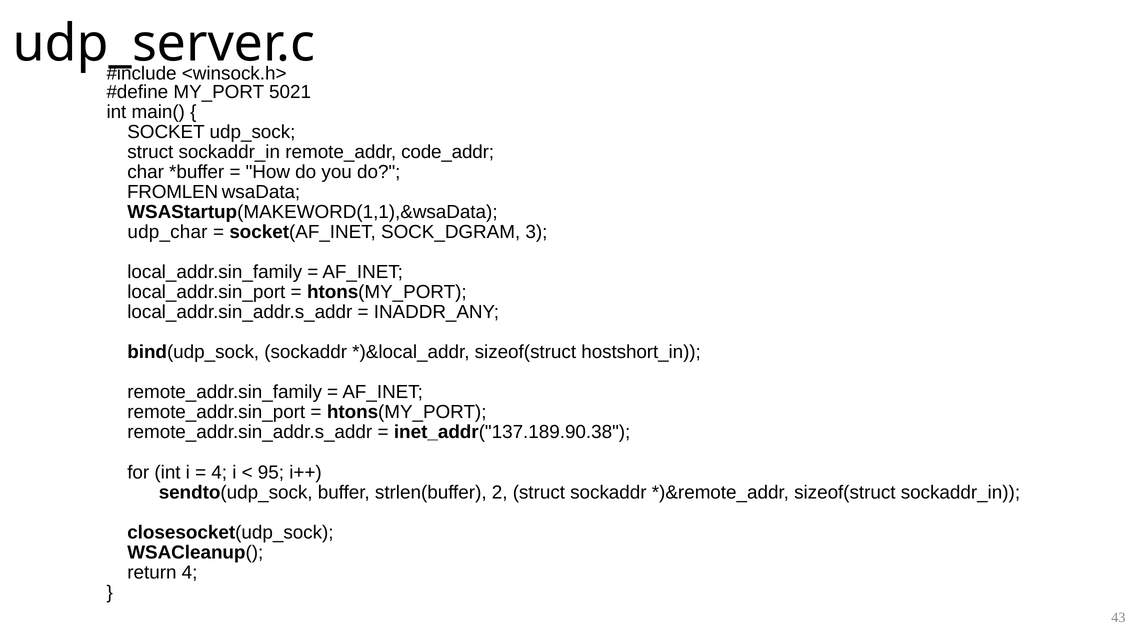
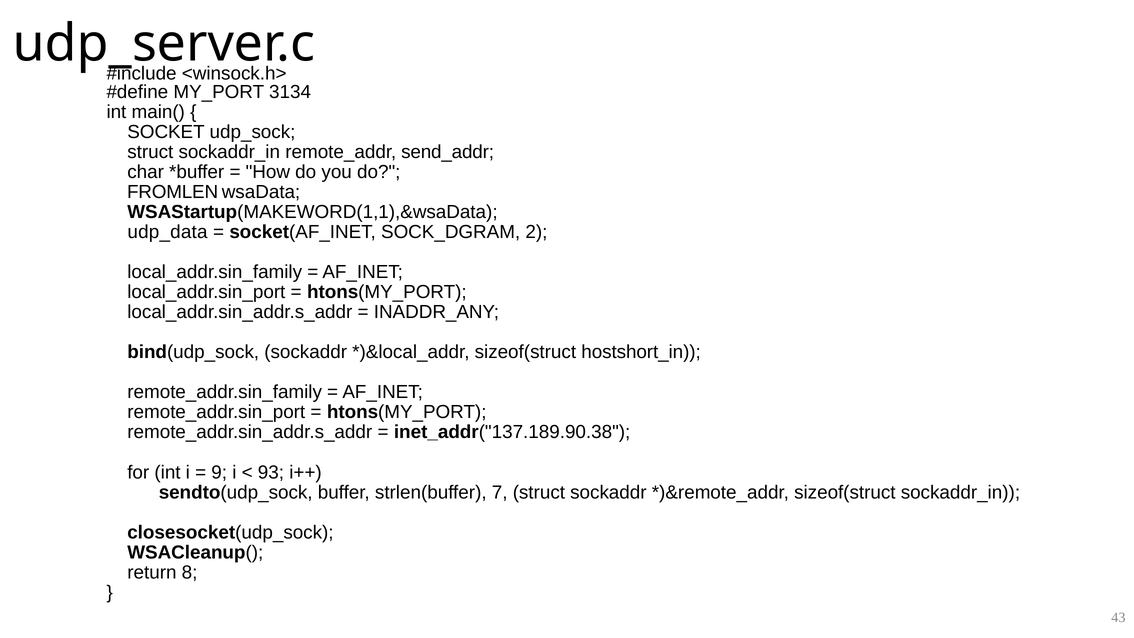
5021: 5021 -> 3134 (290, 92)
code_addr: code_addr -> send_addr (448, 152)
udp_char: udp_char -> udp_data (167, 232)
3: 3 -> 2 (536, 232)
4: 4 -> 9 (219, 472)
95: 95 -> 93 (271, 472)
2: 2 -> 7 (500, 492)
return 4: 4 -> 8 (190, 572)
